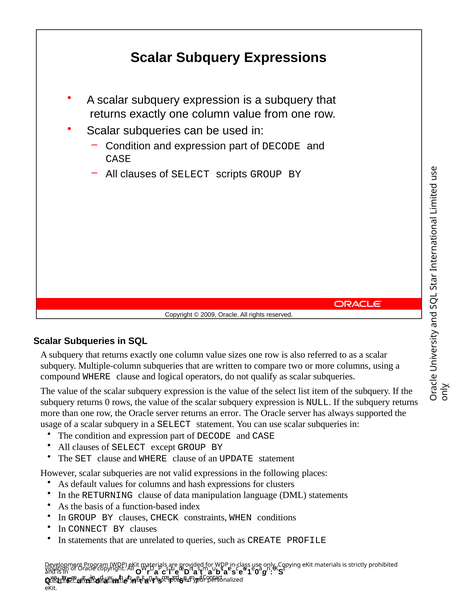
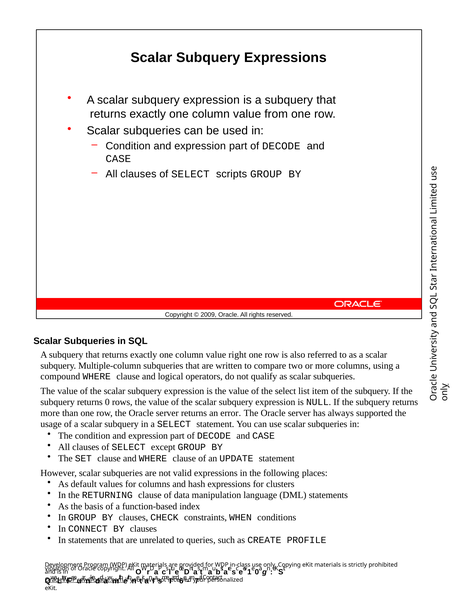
sizes: sizes -> right (237, 355)
